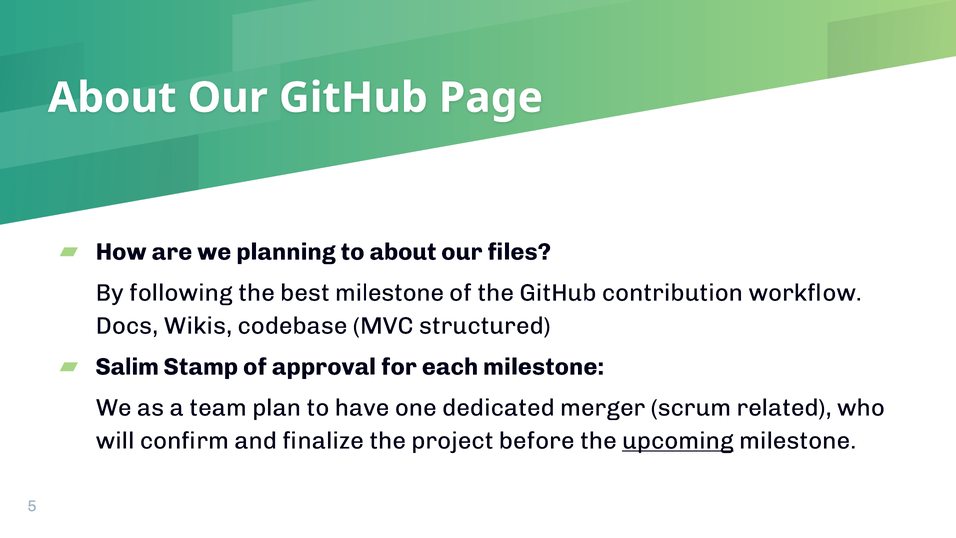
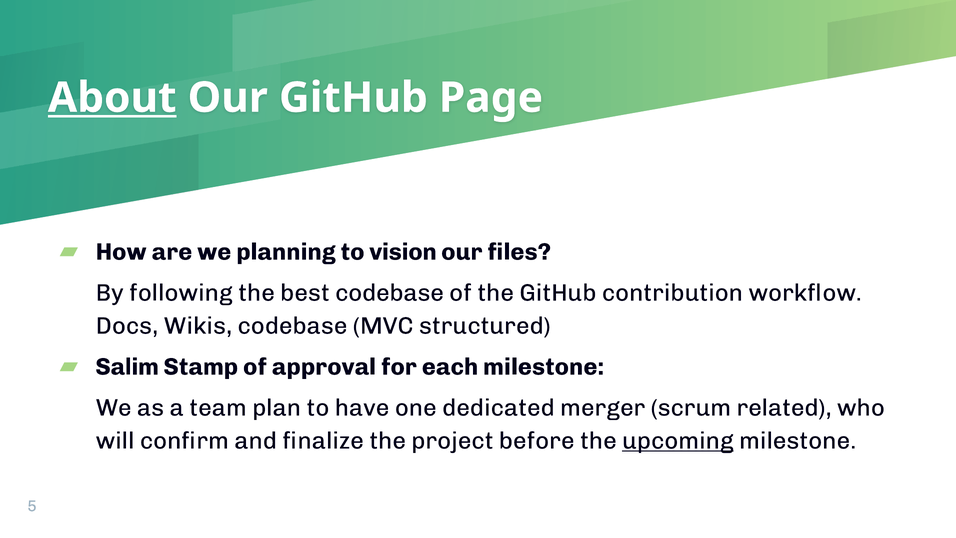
About underline: none -> present (112, 98)
to about: about -> vision (403, 252)
best milestone: milestone -> codebase (390, 293)
